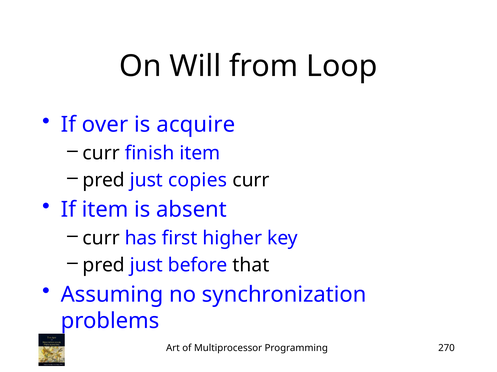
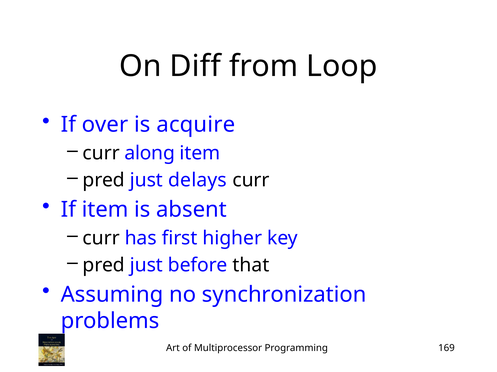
Will: Will -> Diff (195, 66)
finish: finish -> along (150, 154)
copies: copies -> delays (198, 181)
270: 270 -> 169 (446, 349)
